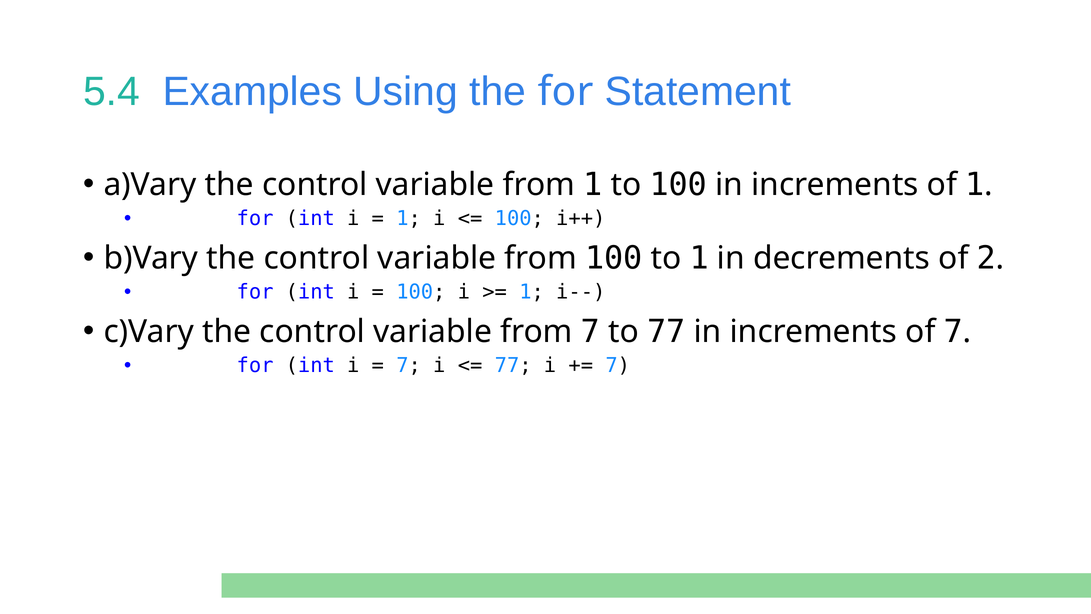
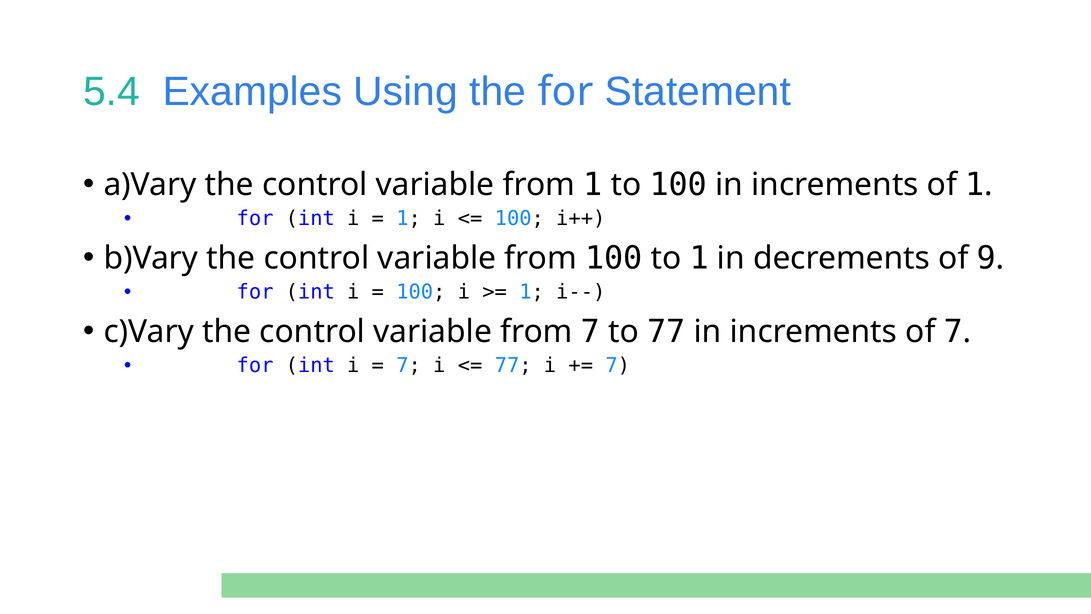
2: 2 -> 9 (986, 258)
